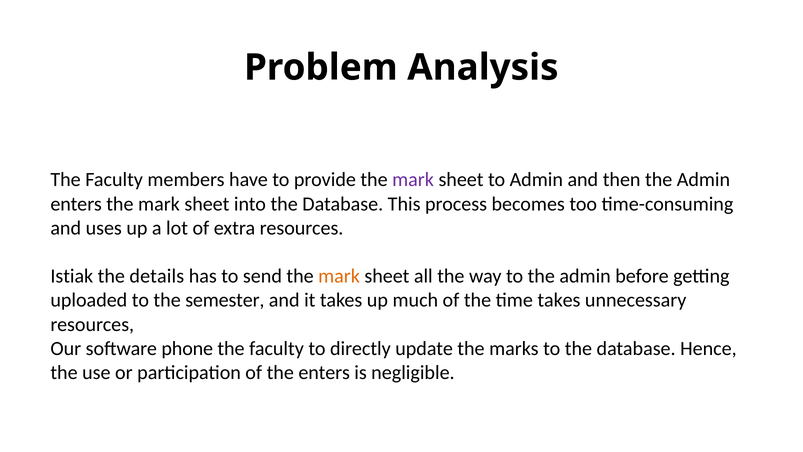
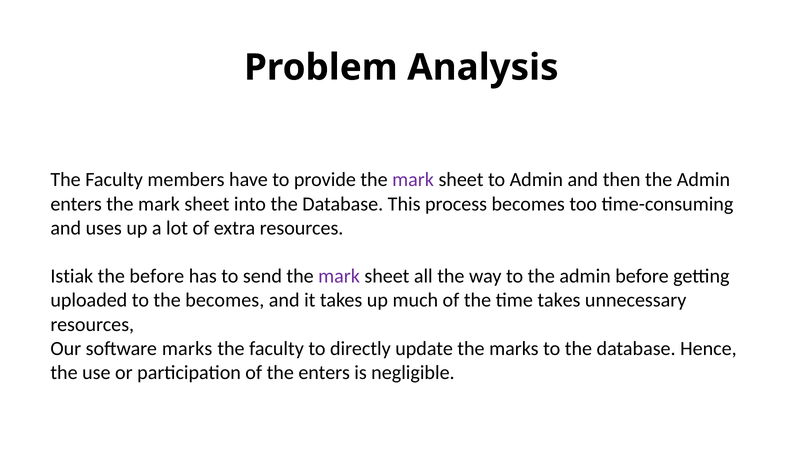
the details: details -> before (157, 276)
mark colour: orange -> purple (339, 276)
the semester: semester -> becomes (225, 300)
software phone: phone -> marks (187, 348)
